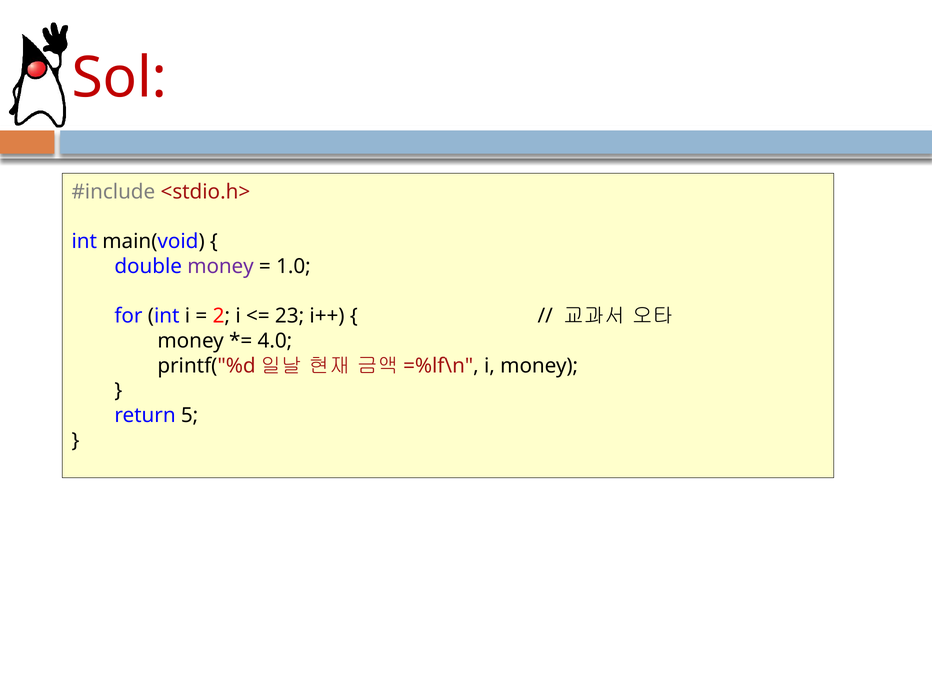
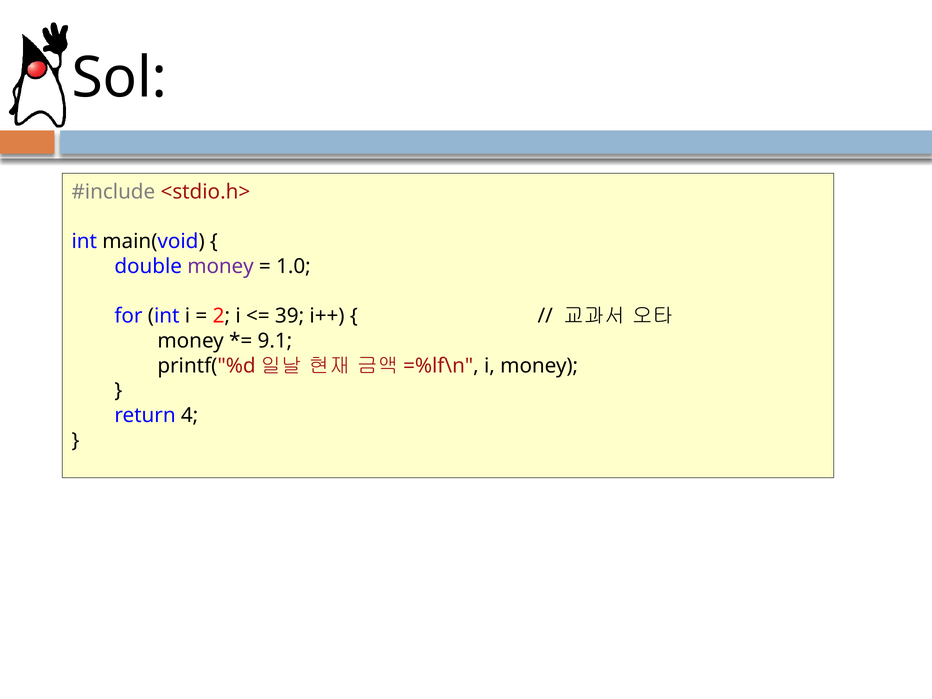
Sol colour: red -> black (119, 78)
23: 23 -> 39 (290, 316)
4.0: 4.0 -> 9.1 (275, 341)
5: 5 -> 4 (190, 415)
